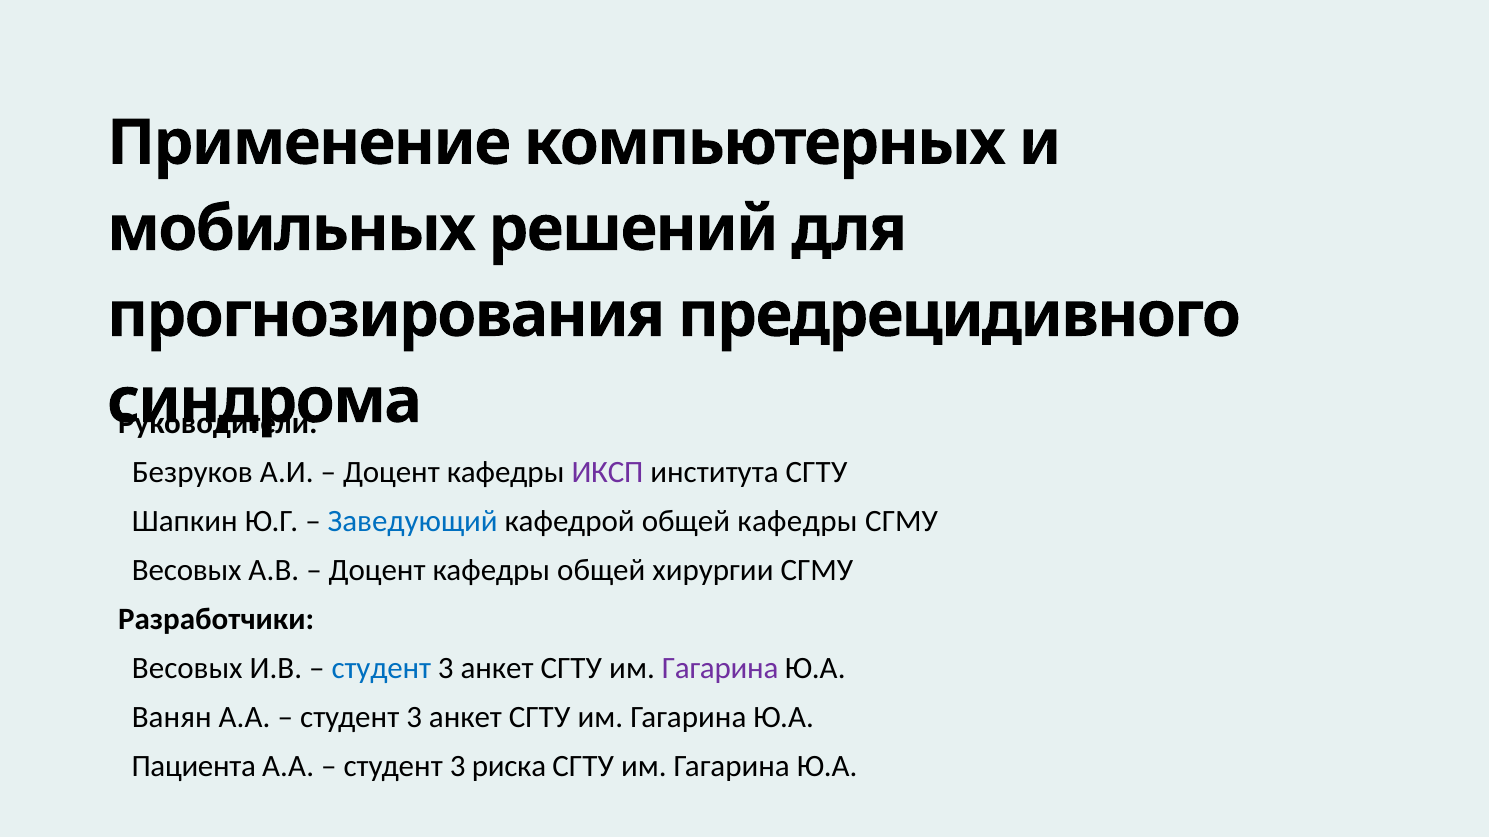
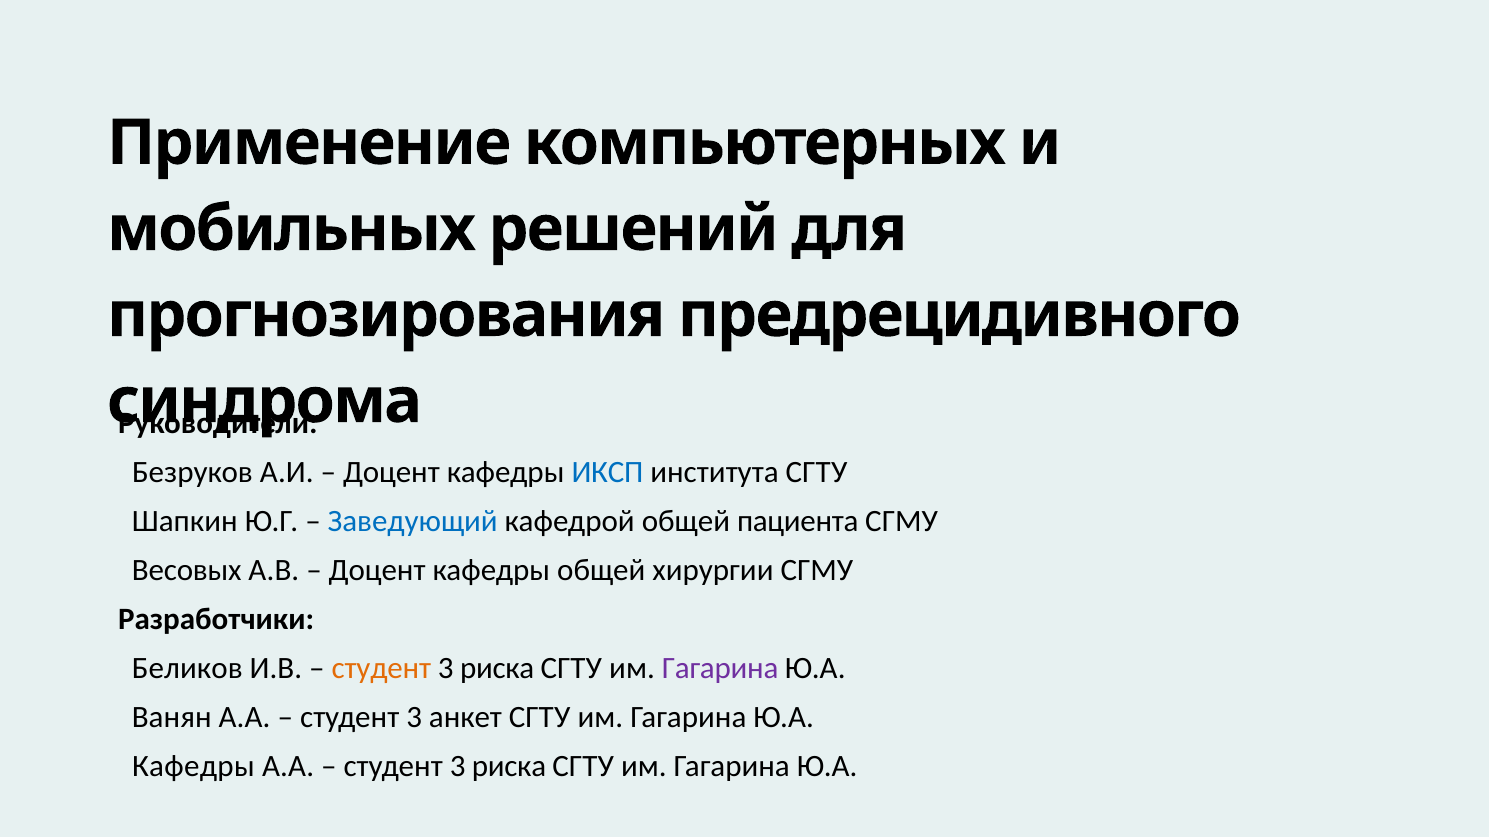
ИКСП colour: purple -> blue (608, 473)
общей кафедры: кафедры -> пациента (798, 522)
Весовых: Весовых -> Беликов (187, 669)
студент colour: blue -> orange (381, 669)
анкет: анкет -> риска (497, 669)
Пациента: Пациента -> Кафедры (193, 767)
